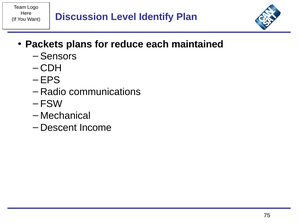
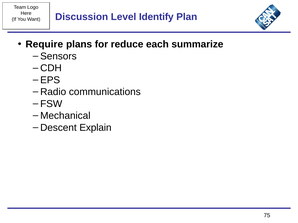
Packets: Packets -> Require (44, 44)
maintained: maintained -> summarize (197, 44)
Income: Income -> Explain (95, 128)
